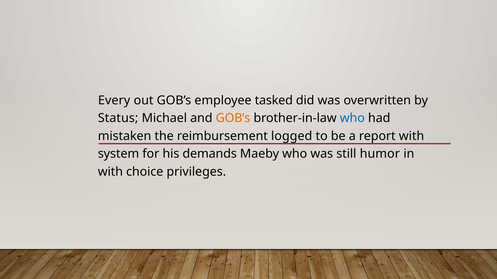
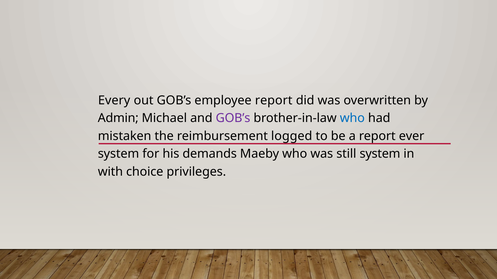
employee tasked: tasked -> report (274, 101)
Status: Status -> Admin (118, 118)
GOB’s colour: orange -> purple (233, 118)
report with: with -> ever (412, 136)
still humor: humor -> system (380, 154)
